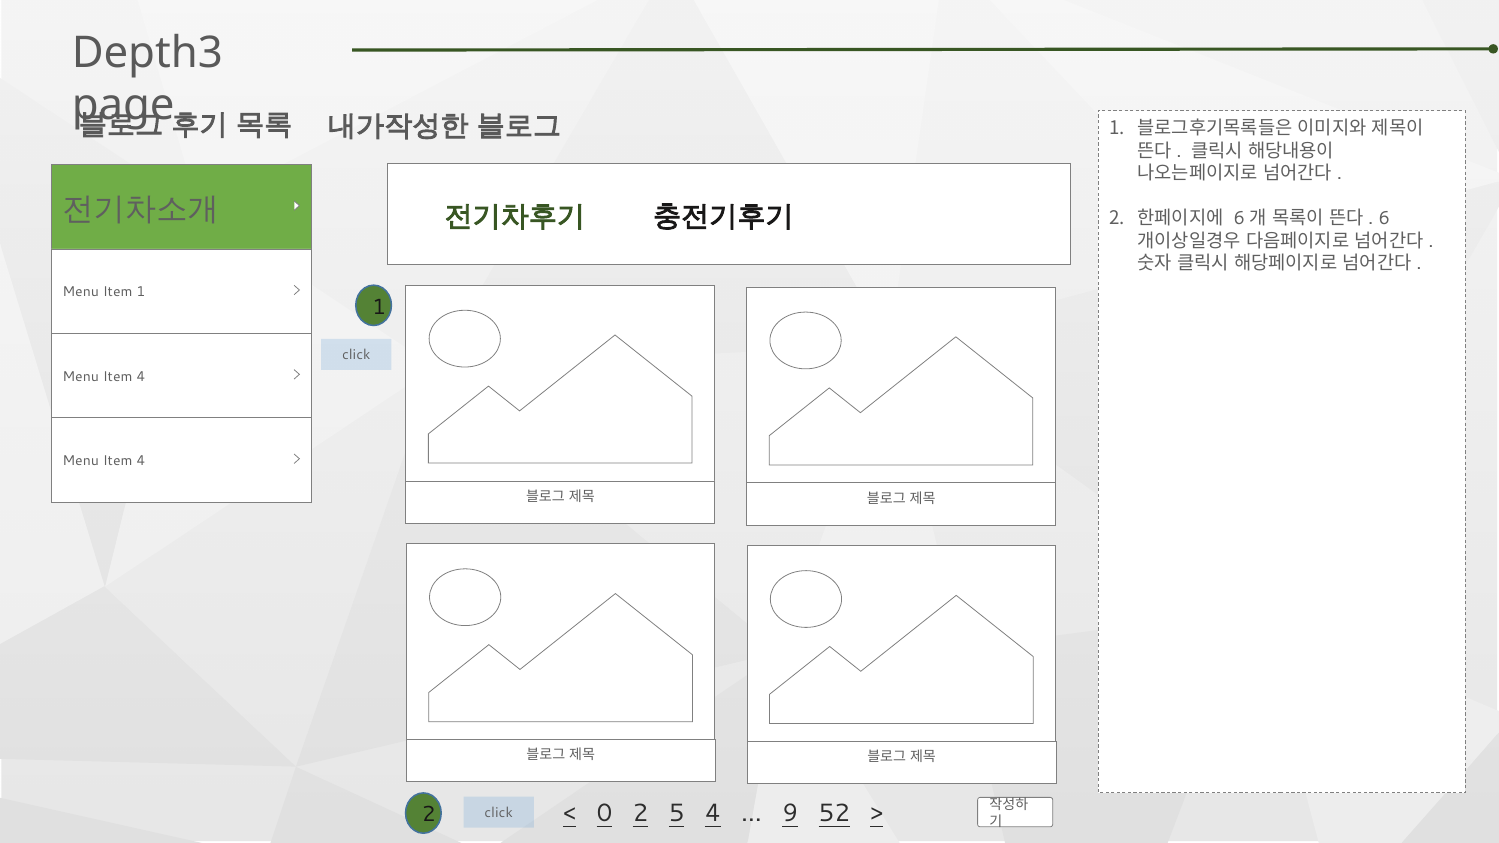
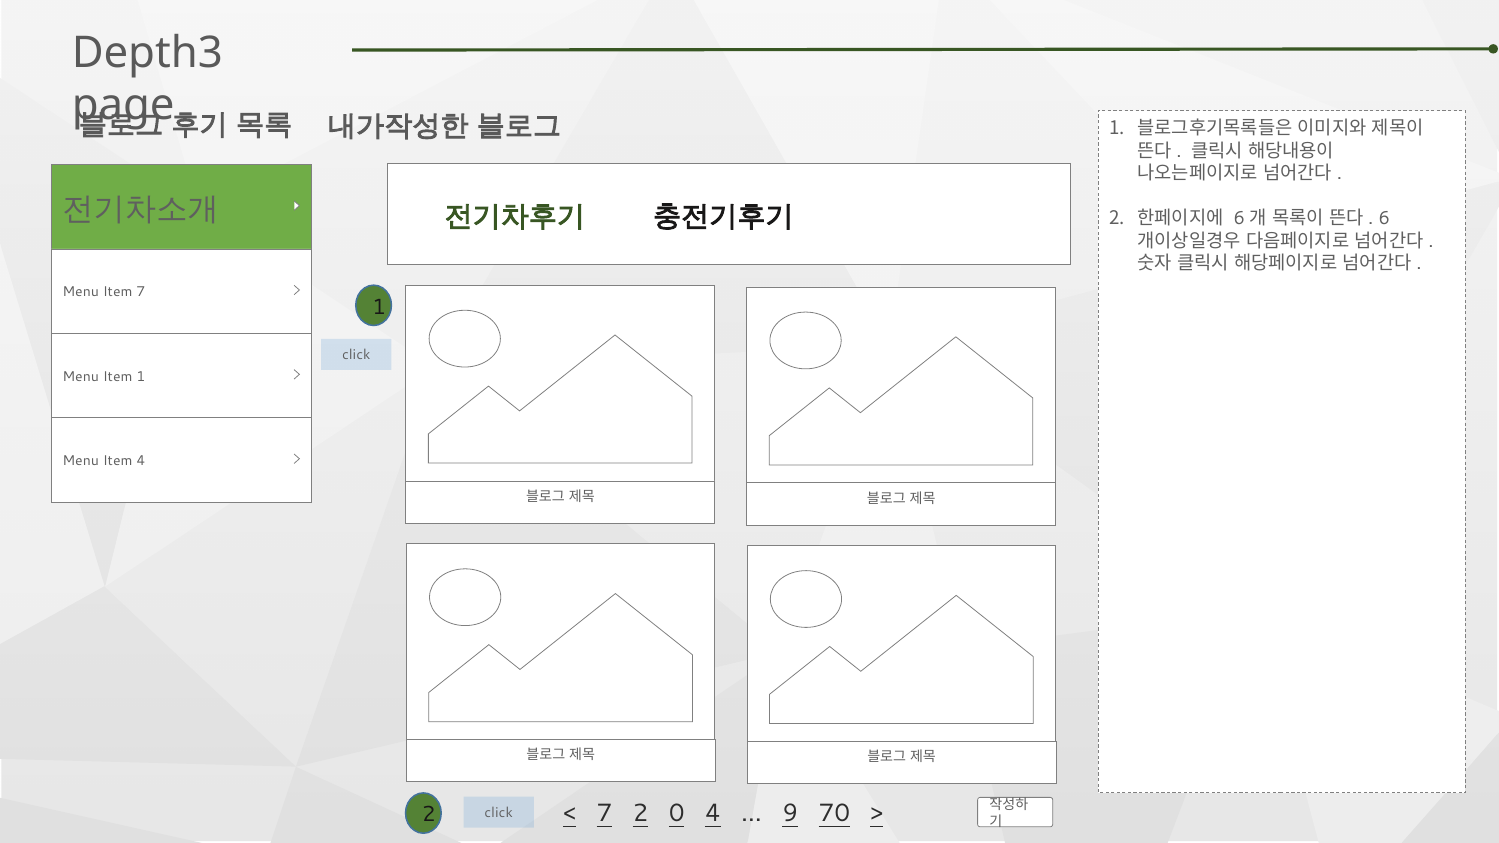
Item 1: 1 -> 7 (141, 292)
4: 4 -> 1 (141, 377)
0: 0 -> 7 (604, 814)
5: 5 -> 0 (677, 814)
52: 52 -> 70 (834, 814)
